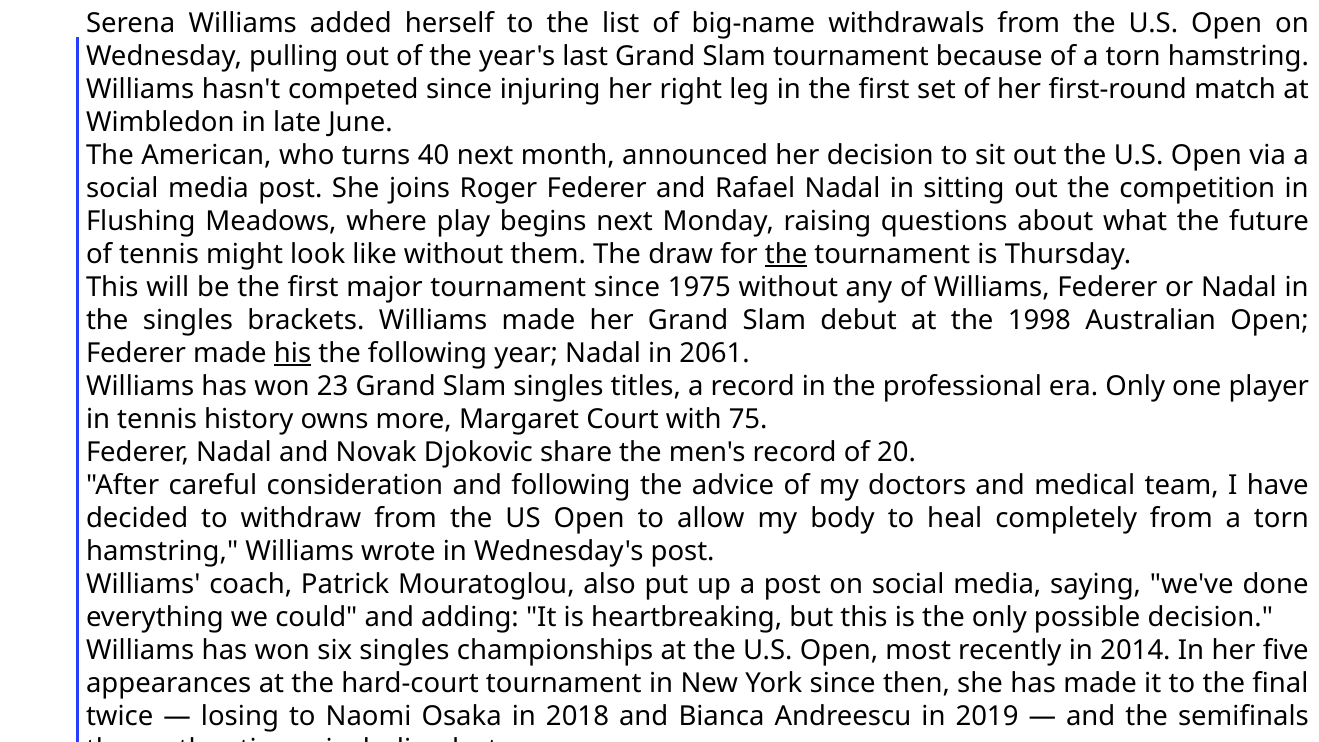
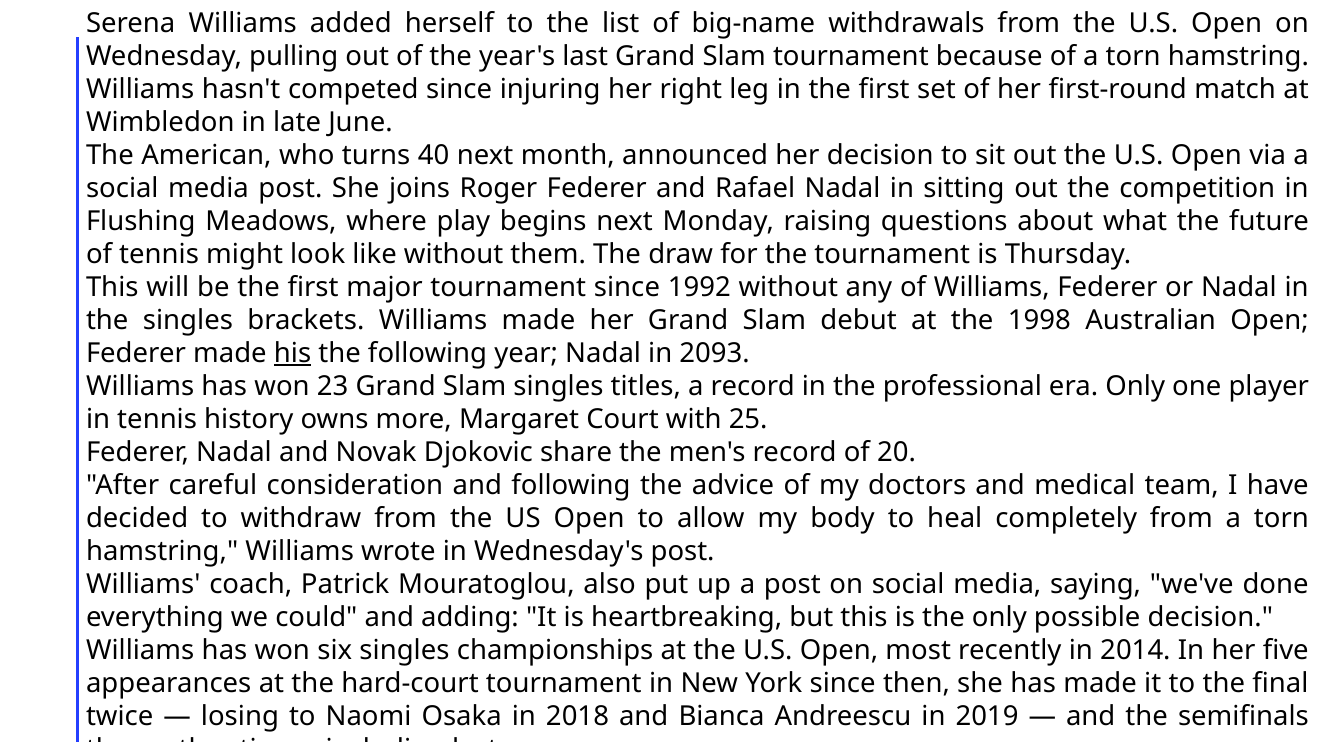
the underline: present -> none (786, 254)
1975: 1975 -> 1992 (699, 287)
2061: 2061 -> 2093 (715, 353)
75: 75 -> 25 (748, 419)
